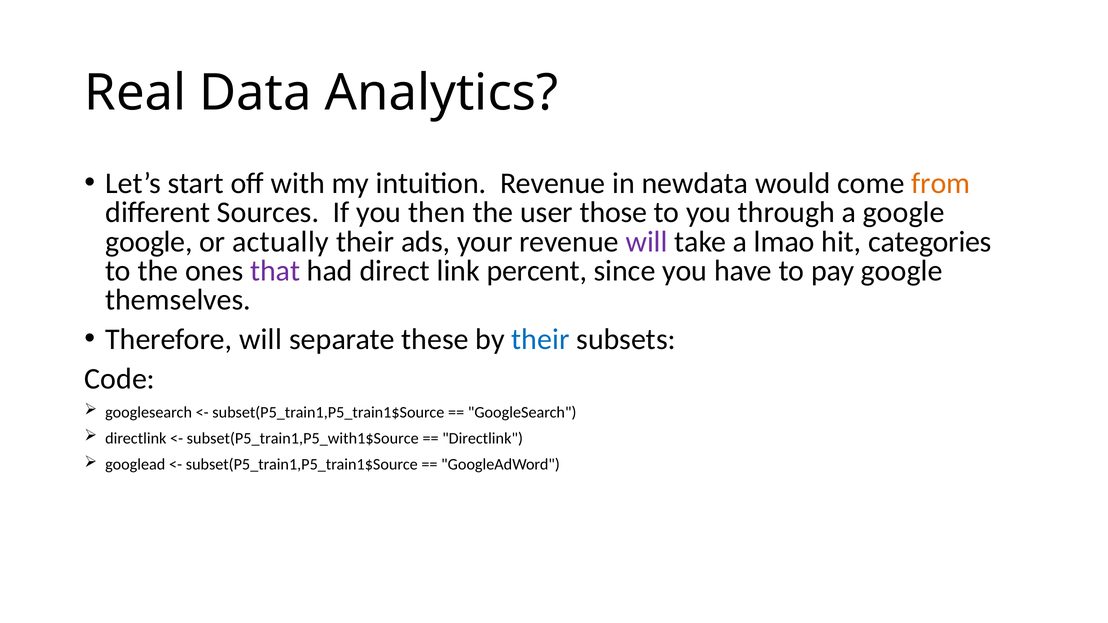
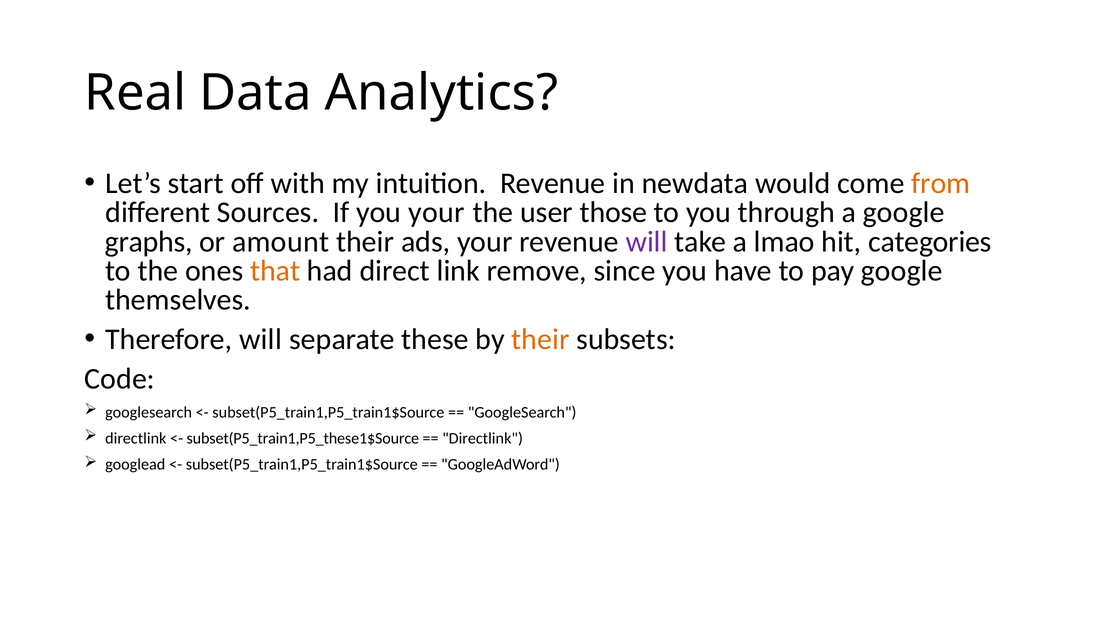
you then: then -> your (437, 213)
google: google -> graphs (149, 242)
actually: actually -> amount (281, 242)
that colour: purple -> orange (275, 271)
percent: percent -> remove (537, 271)
their colour: blue -> orange (540, 340)
subset(P5_train1,P5_with1$Source: subset(P5_train1,P5_with1$Source -> subset(P5_train1,P5_these1$Source (303, 439)
